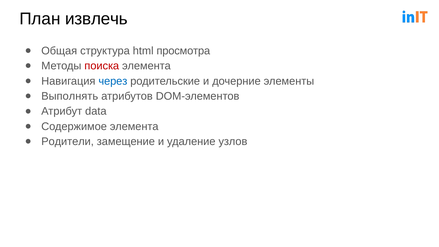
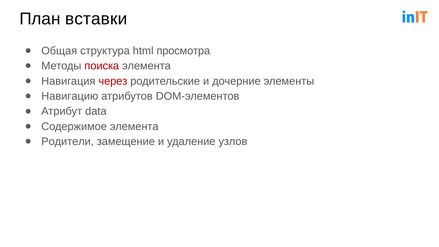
извлечь: извлечь -> вставки (96, 19)
через colour: blue -> red (113, 81)
Выполнять: Выполнять -> Навигацию (70, 96)
